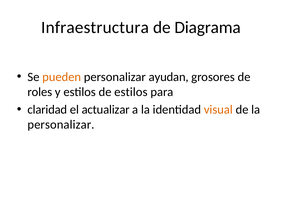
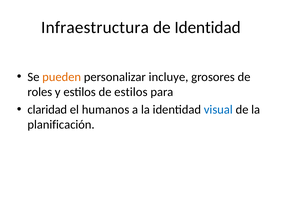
de Diagrama: Diagrama -> Identidad (208, 27)
ayudan: ayudan -> incluye (169, 77)
actualizar: actualizar -> humanos (106, 109)
visual colour: orange -> blue (218, 109)
personalizar: personalizar -> planificación (61, 124)
